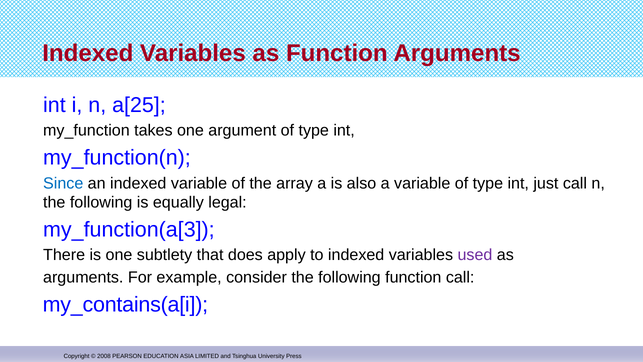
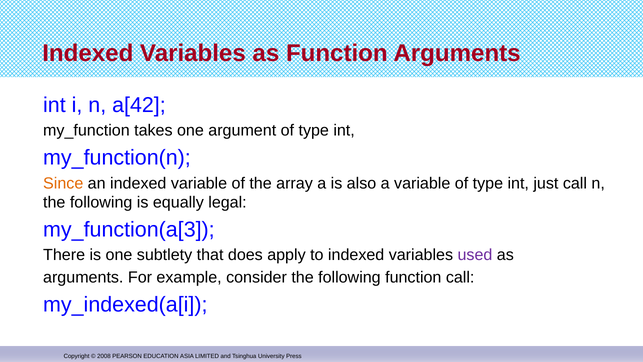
a[25: a[25 -> a[42 (139, 105)
Since colour: blue -> orange (63, 183)
my_contains(a[i: my_contains(a[i -> my_indexed(a[i (125, 305)
